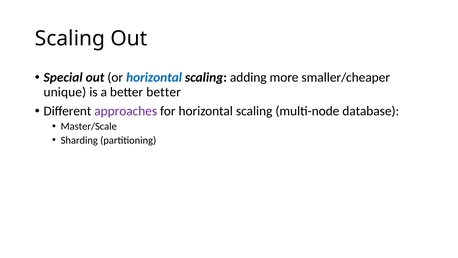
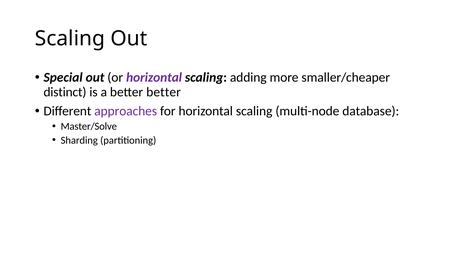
horizontal colour: blue -> purple (154, 77)
unique: unique -> distinct (65, 92)
Master/Scale: Master/Scale -> Master/Solve (89, 126)
